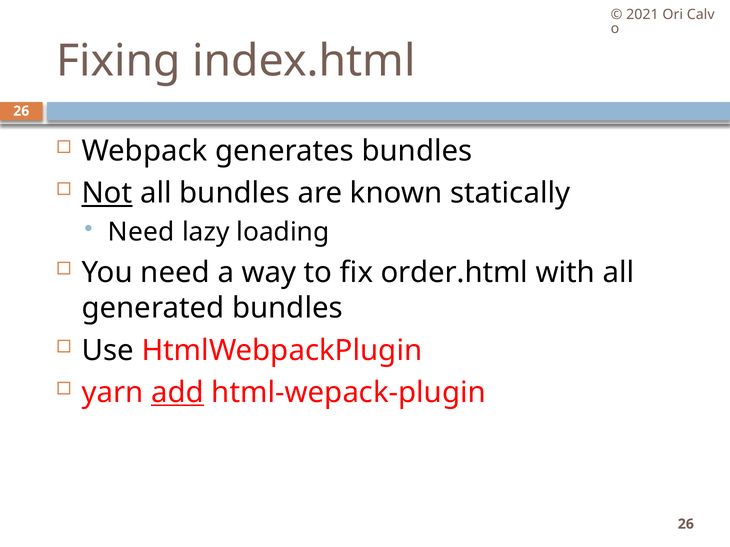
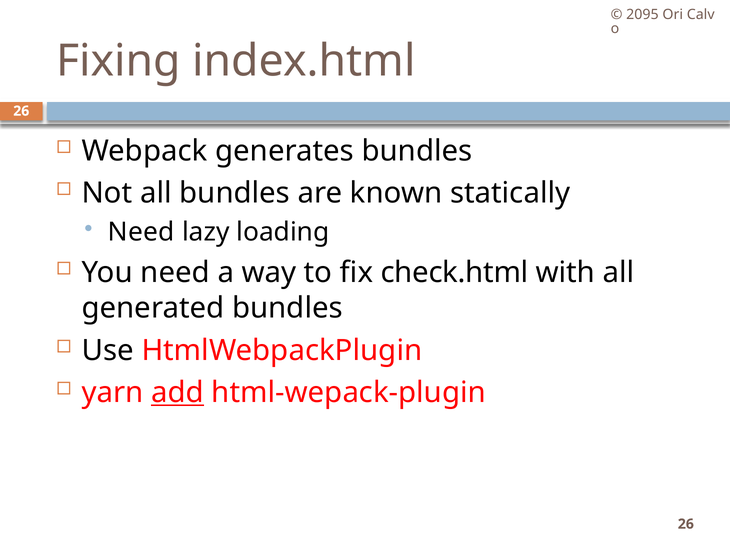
2021: 2021 -> 2095 (642, 14)
Not underline: present -> none (107, 193)
order.html: order.html -> check.html (454, 273)
